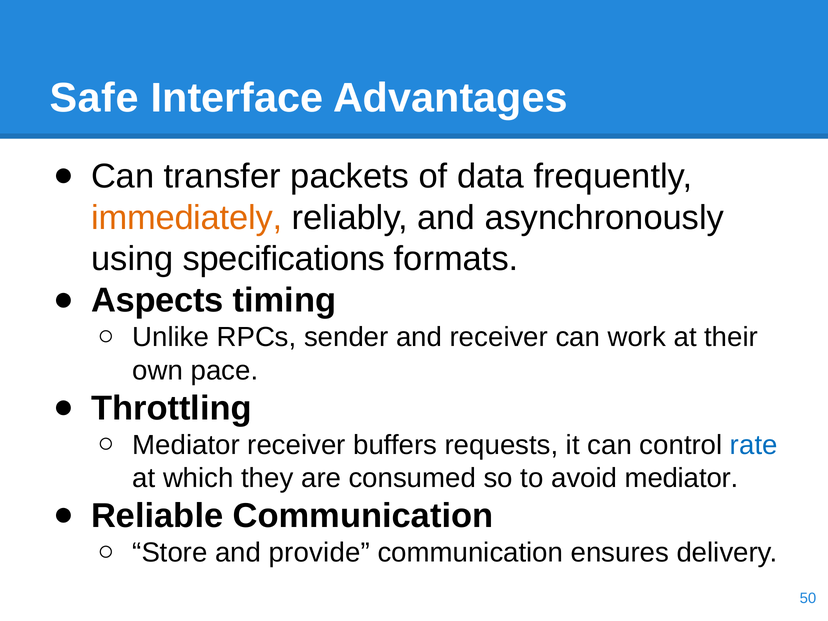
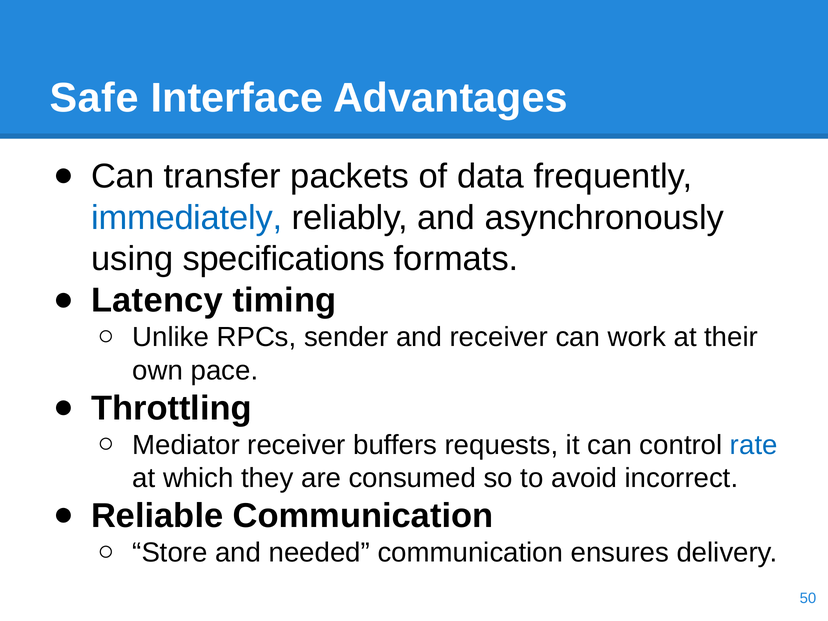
immediately colour: orange -> blue (187, 218)
Aspects: Aspects -> Latency (157, 300)
avoid mediator: mediator -> incorrect (682, 478)
provide: provide -> needed (319, 553)
